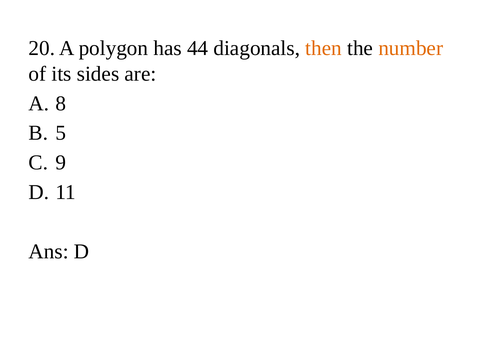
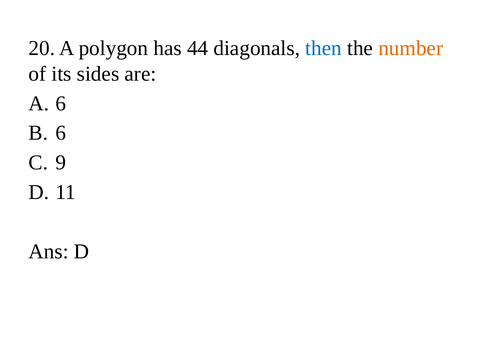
then colour: orange -> blue (324, 48)
A 8: 8 -> 6 (61, 104)
5: 5 -> 6 (61, 133)
